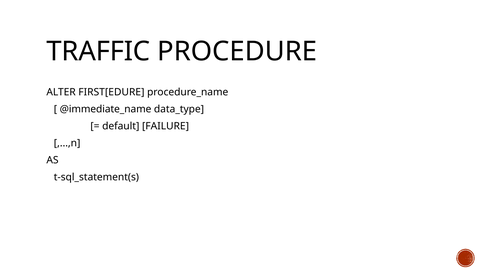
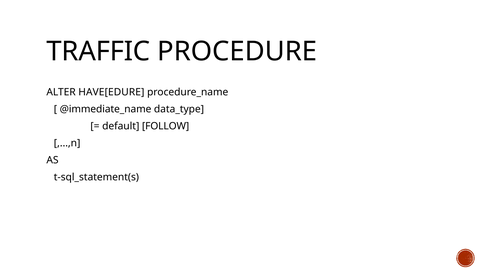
FIRST[EDURE: FIRST[EDURE -> HAVE[EDURE (111, 92)
FAILURE: FAILURE -> FOLLOW (166, 126)
